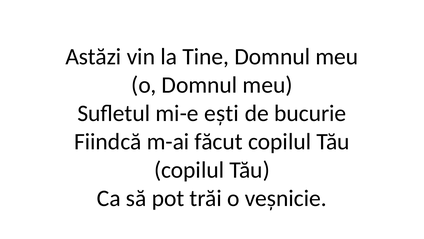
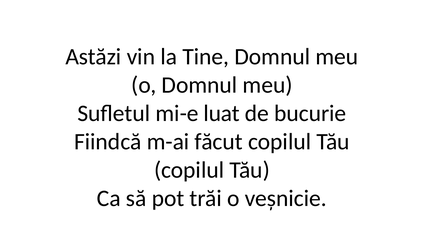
ești: ești -> luat (222, 113)
